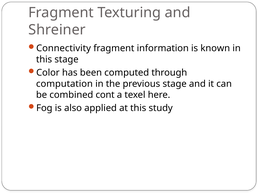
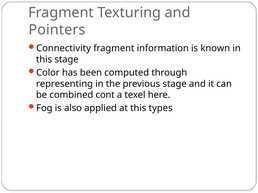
Shreiner: Shreiner -> Pointers (57, 30)
computation: computation -> representing (64, 84)
study: study -> types (161, 108)
